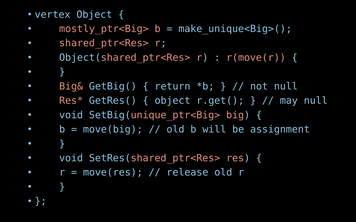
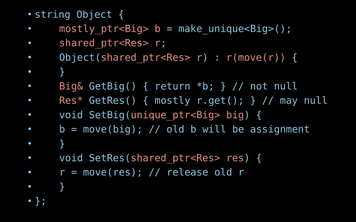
vertex: vertex -> string (53, 15)
object: object -> mostly (173, 101)
